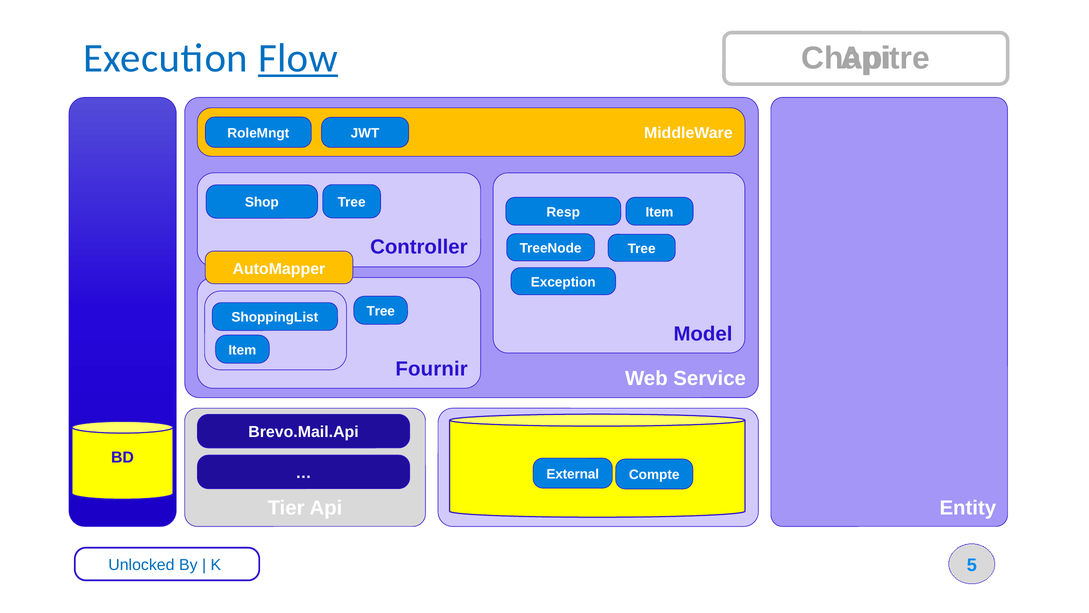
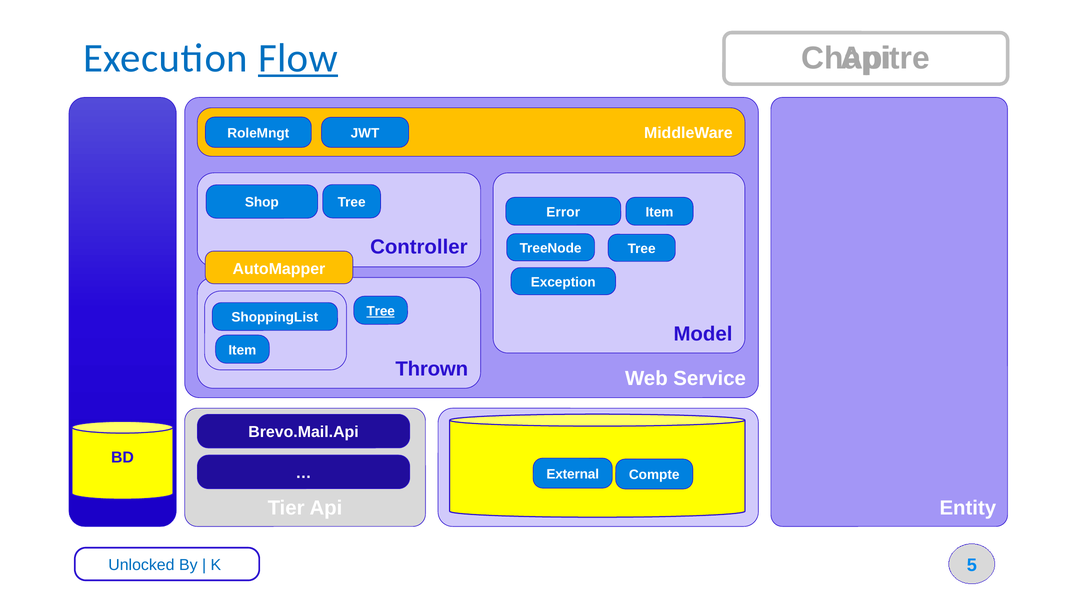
Resp: Resp -> Error (563, 212)
Tree underline: none -> present (381, 311)
Fournir: Fournir -> Thrown (432, 369)
